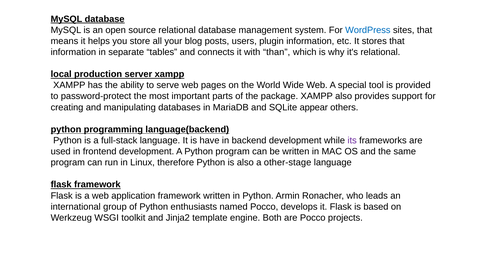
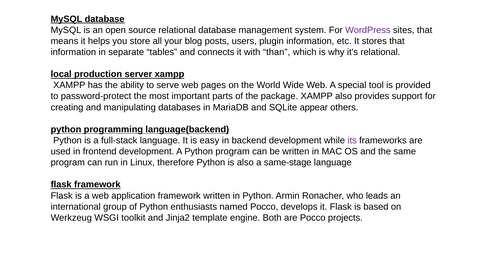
WordPress colour: blue -> purple (368, 30)
have: have -> easy (209, 140)
other-stage: other-stage -> same-stage (288, 162)
